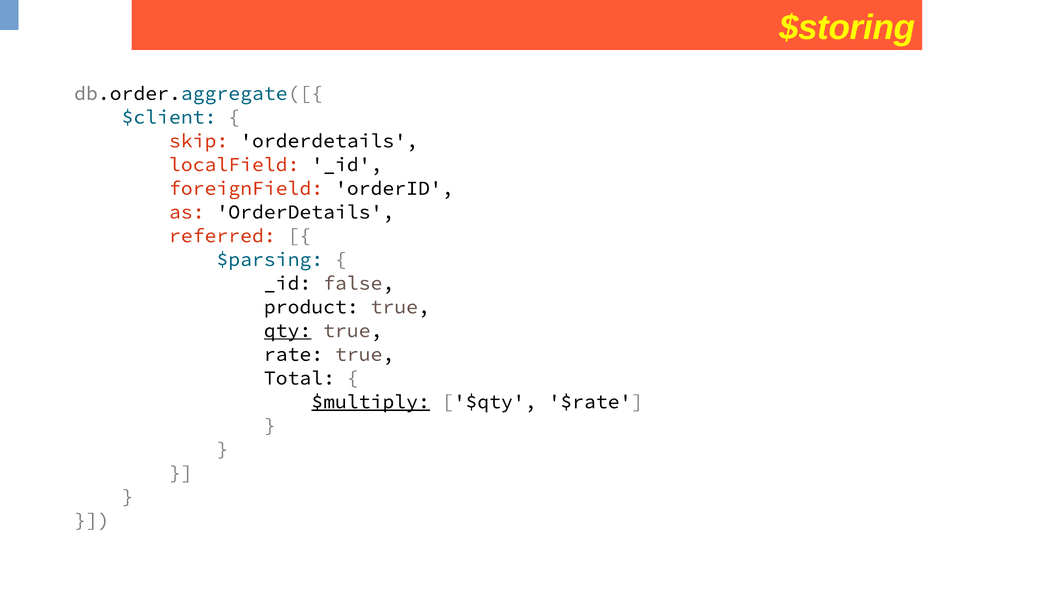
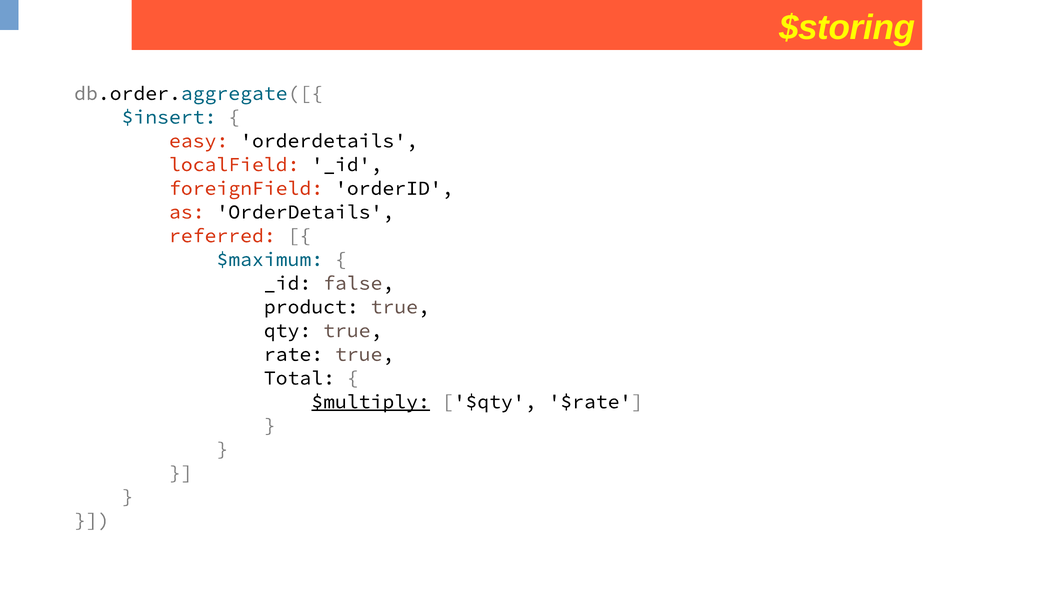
$client: $client -> $insert (169, 117)
skip: skip -> easy (199, 141)
$parsing: $parsing -> $maximum (270, 259)
qty underline: present -> none (288, 330)
